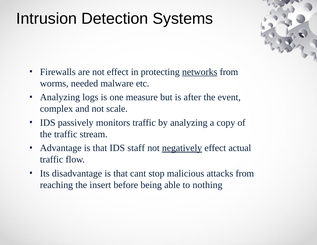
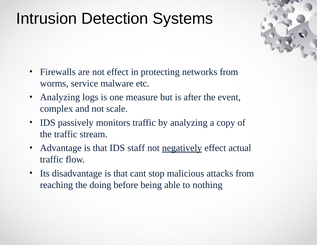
networks underline: present -> none (200, 72)
needed: needed -> service (84, 83)
insert: insert -> doing (100, 185)
